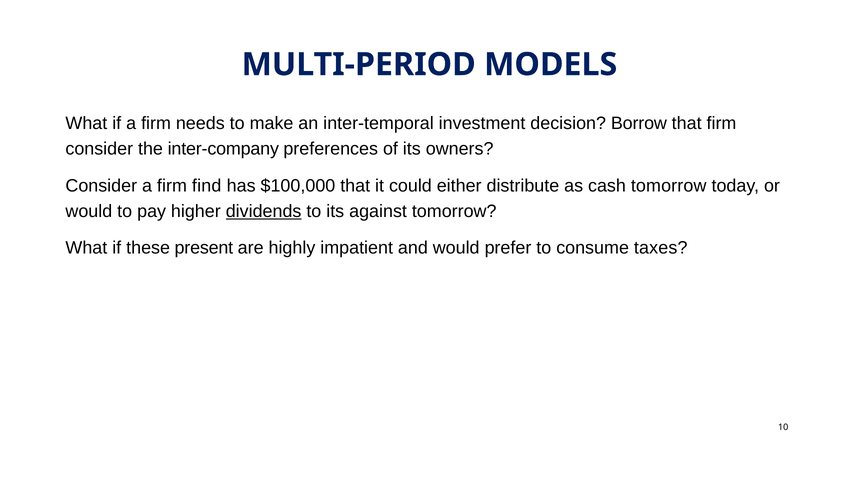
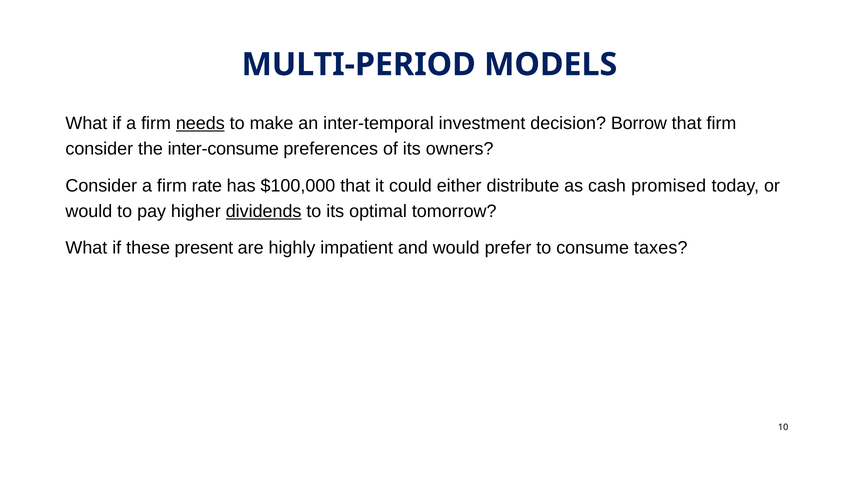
needs underline: none -> present (200, 123)
inter-company: inter-company -> inter-consume (223, 149)
find: find -> rate (207, 186)
cash tomorrow: tomorrow -> promised (669, 186)
against: against -> optimal (378, 211)
